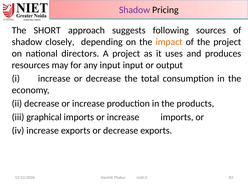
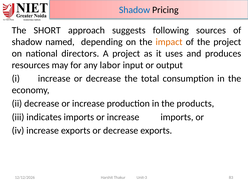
Shadow colour: purple -> blue (134, 10)
closely: closely -> named (60, 42)
any input: input -> labor (110, 65)
graphical: graphical -> indicates (44, 117)
